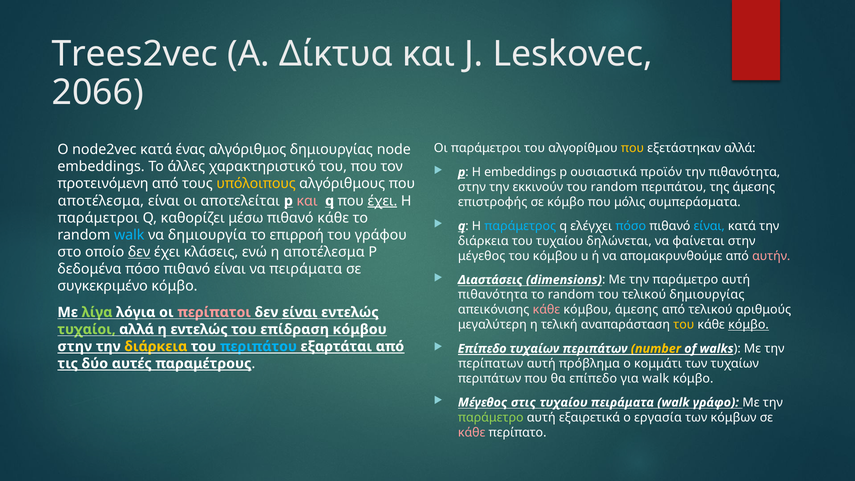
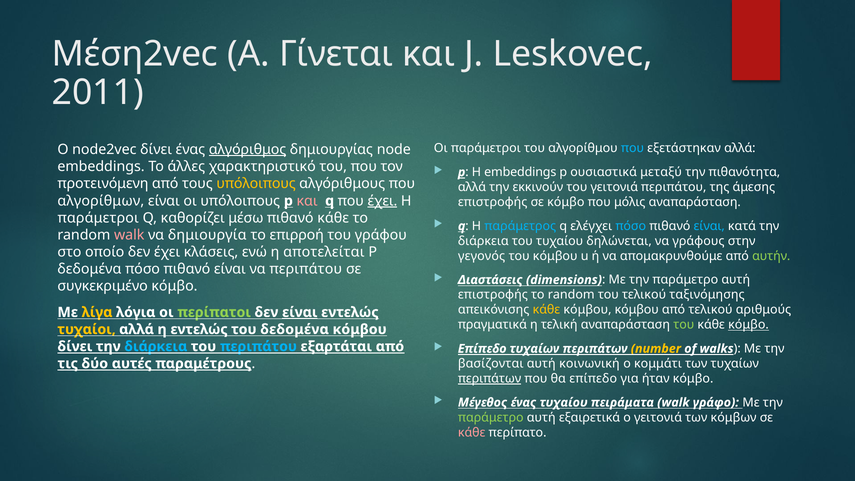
Trees2vec: Trees2vec -> Μέση2vec (135, 54)
Δίκτυα: Δίκτυα -> Γίνεται (336, 54)
2066: 2066 -> 2011 (98, 92)
που colour: yellow -> light blue (632, 148)
node2vec κατά: κατά -> δίνει (156, 150)
αλγόριθμος underline: none -> present (248, 150)
προϊόν: προϊόν -> μεταξύ (661, 172)
στην: στην -> αλλά (472, 187)
του random: random -> γειτονιά (614, 187)
αποτέλεσμα: αποτέλεσμα -> αλγορίθμων (101, 201)
οι αποτελείται: αποτελείται -> υπόλοιπους (240, 201)
μόλις συμπεράσματα: συμπεράσματα -> αναπαράσταση (695, 202)
walk colour: light blue -> pink (129, 235)
φαίνεται: φαίνεται -> γράφους (698, 241)
δεν underline: present -> none (139, 252)
η αποτέλεσμα: αποτέλεσμα -> αποτελείται (324, 252)
μέγεθος: μέγεθος -> γεγονός (482, 256)
αυτήν colour: pink -> light green (771, 256)
να πειράματα: πειράματα -> περιπάτου (306, 269)
πιθανότητα: πιθανότητα -> επιστροφής (493, 295)
τελικού δημιουργίας: δημιουργίας -> ταξινόμησης (707, 295)
κάθε colour: pink -> yellow (546, 310)
κόμβου άμεσης: άμεσης -> κόμβου (637, 310)
λίγα colour: light green -> yellow (97, 312)
περίπατοι colour: pink -> light green (214, 312)
μεγαλύτερη: μεγαλύτερη -> πραγματικά (492, 325)
του colour: yellow -> light green (684, 325)
τυχαίοι colour: light green -> yellow (87, 329)
του επίδραση: επίδραση -> δεδομένα (295, 329)
στην: στην -> δίνει (75, 346)
διάρκεια colour: yellow -> light blue (156, 346)
περίπατων: περίπατων -> βασίζονται (491, 364)
πρόβλημα: πρόβλημα -> κοινωνική (589, 364)
περιπάτων underline: none -> present (490, 379)
για walk: walk -> ήταν (656, 379)
Μέγεθος στις: στις -> ένας (524, 402)
ο εργασία: εργασία -> γειτονιά (658, 417)
